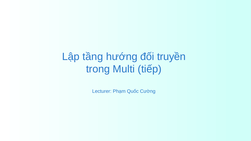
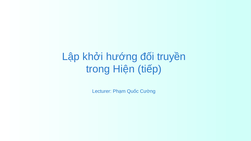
tầng: tầng -> khởi (93, 57)
Multi: Multi -> Hiện (124, 69)
